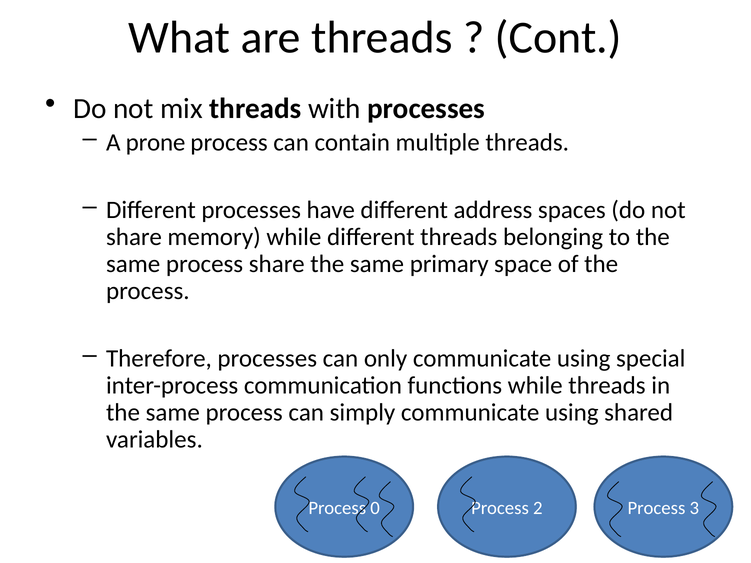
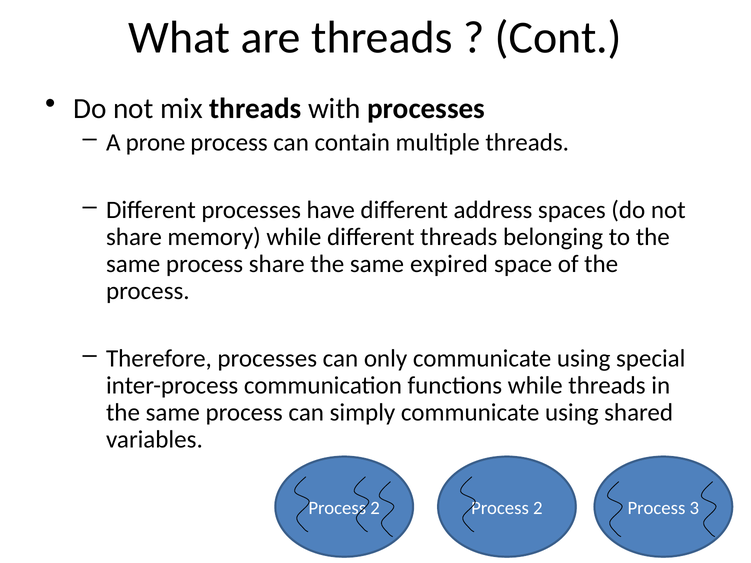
primary: primary -> expired (449, 264)
0: 0 -> 2 (375, 508)
